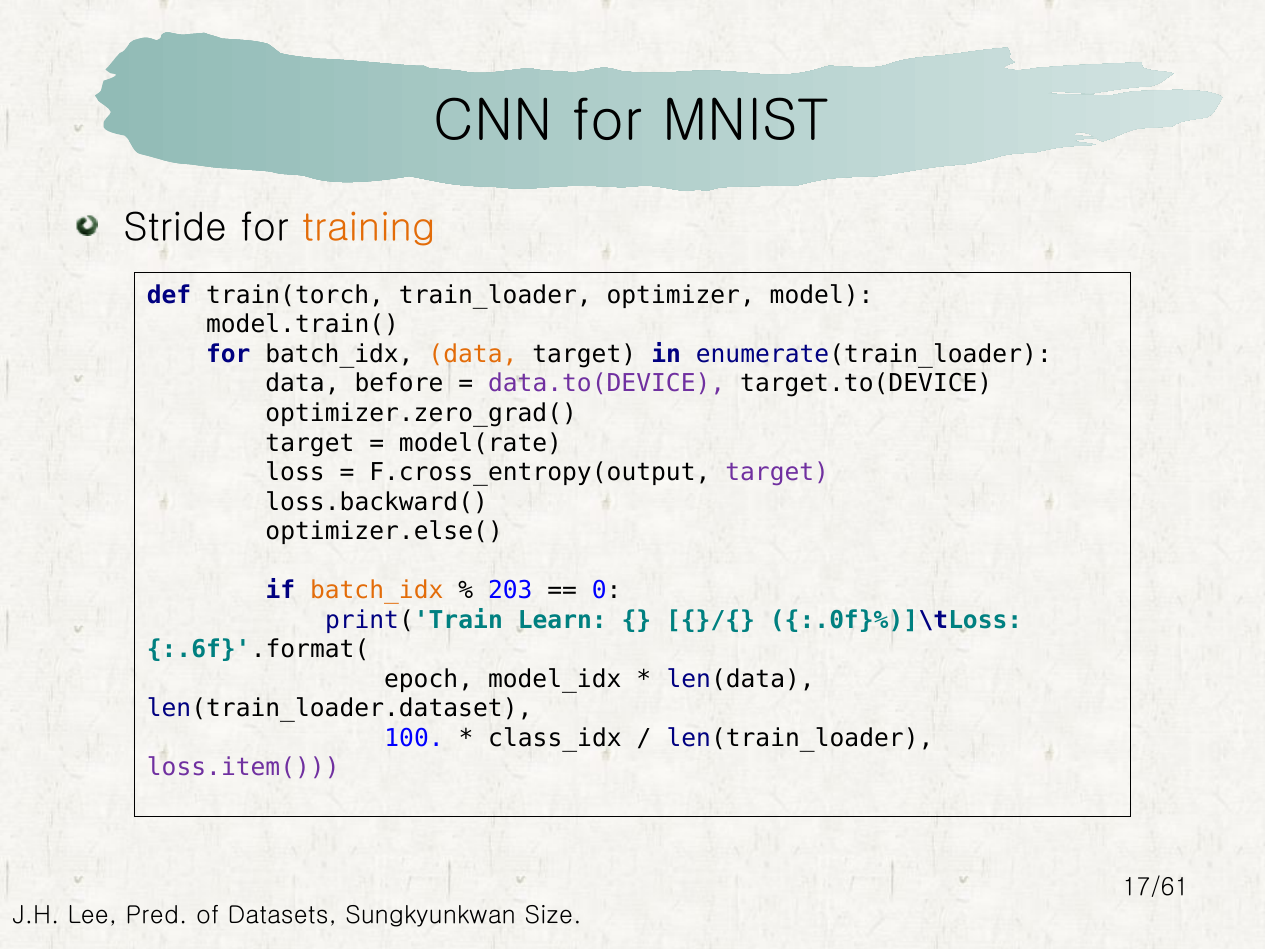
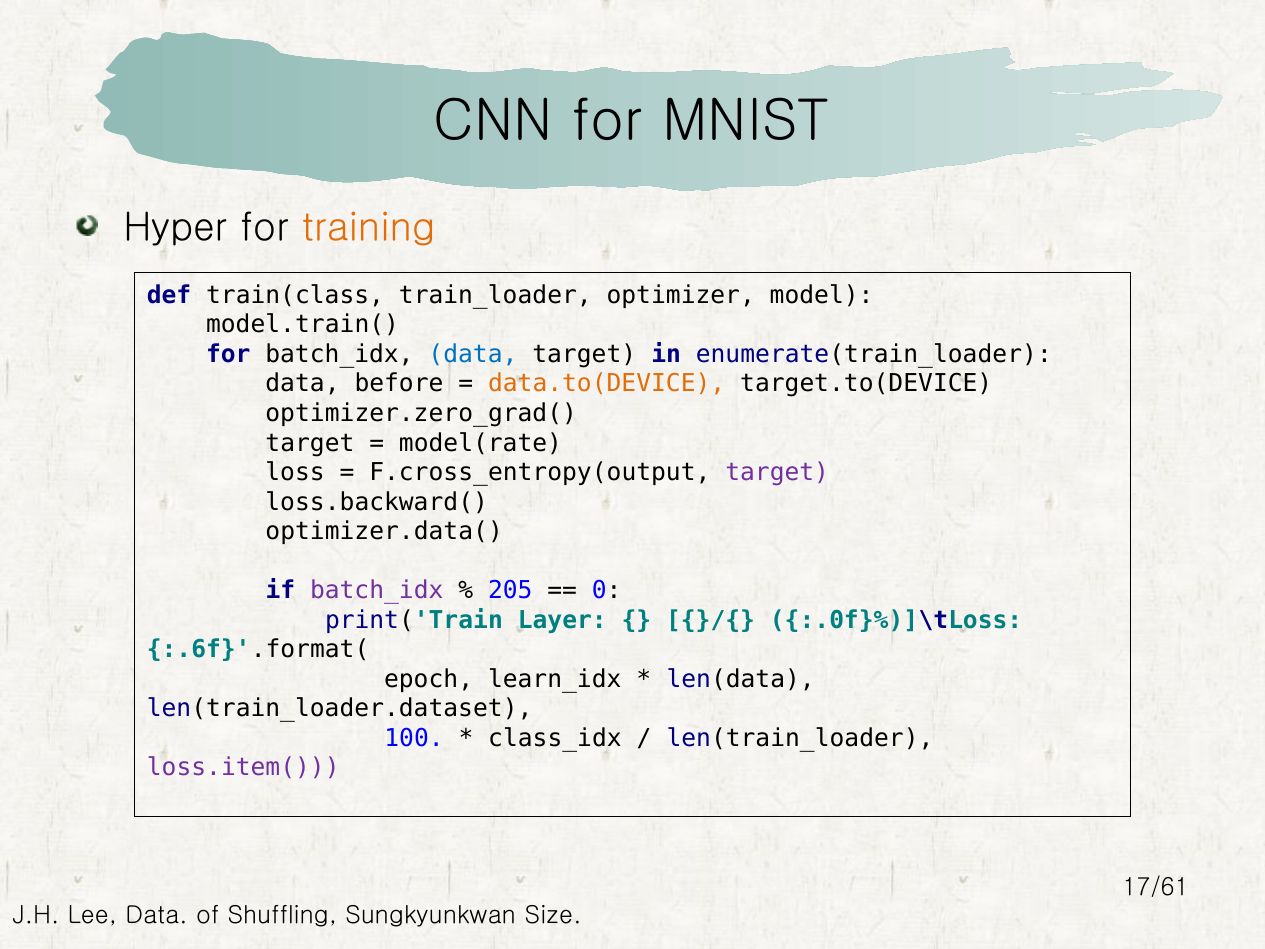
Stride: Stride -> Hyper (175, 228)
train(torch: train(torch -> train(class (295, 295)
data colour: orange -> blue (473, 354)
data.to(DEVICE colour: purple -> orange (607, 384)
optimizer.else(: optimizer.else( -> optimizer.data( (384, 531)
batch_idx colour: orange -> purple (377, 590)
203: 203 -> 205 (510, 590)
Learn: Learn -> Layer (562, 620)
model_idx: model_idx -> learn_idx (555, 679)
Lee Pred: Pred -> Data (156, 916)
Datasets: Datasets -> Shuffling (282, 916)
